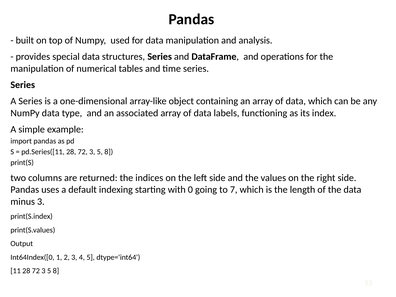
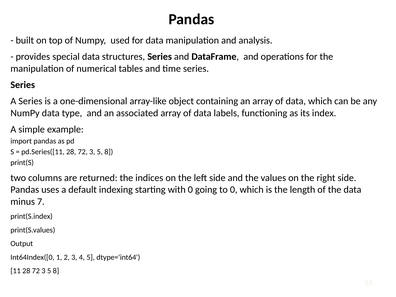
to 7: 7 -> 0 (234, 190)
minus 3: 3 -> 7 (41, 202)
